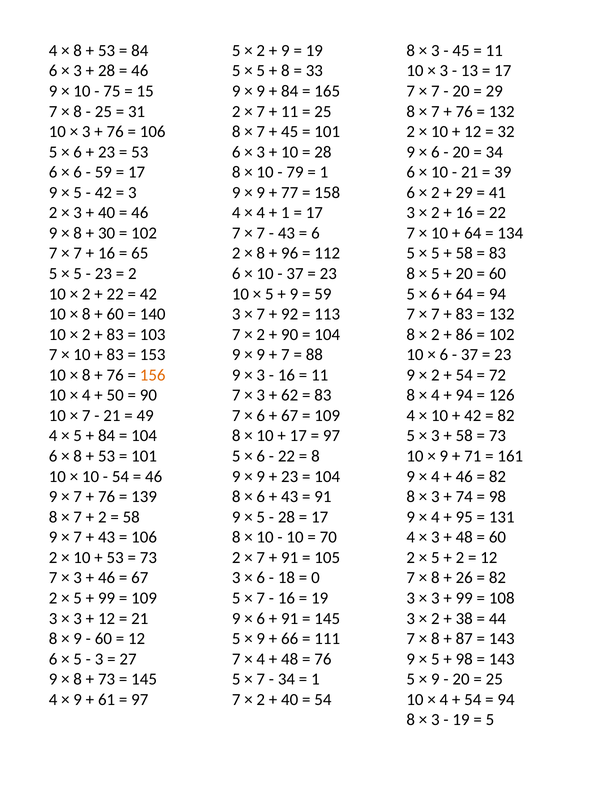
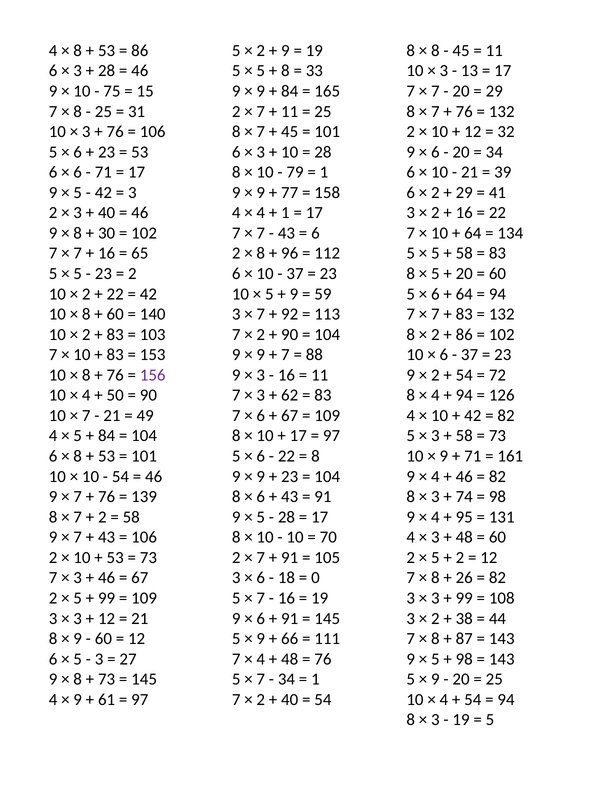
84: 84 -> 86 (140, 51)
3: 3 -> 8 (435, 51)
59: 59 -> 71 (103, 172)
156 colour: orange -> purple (153, 375)
